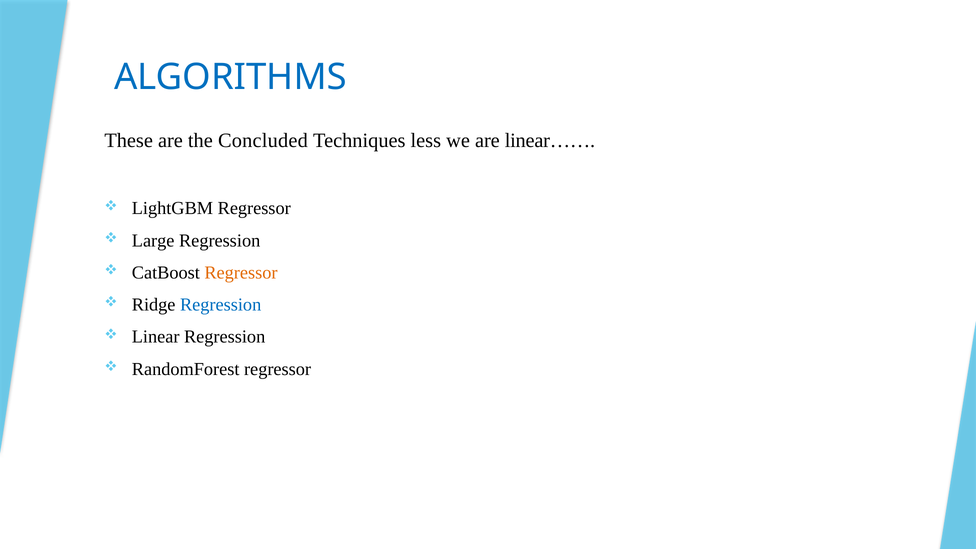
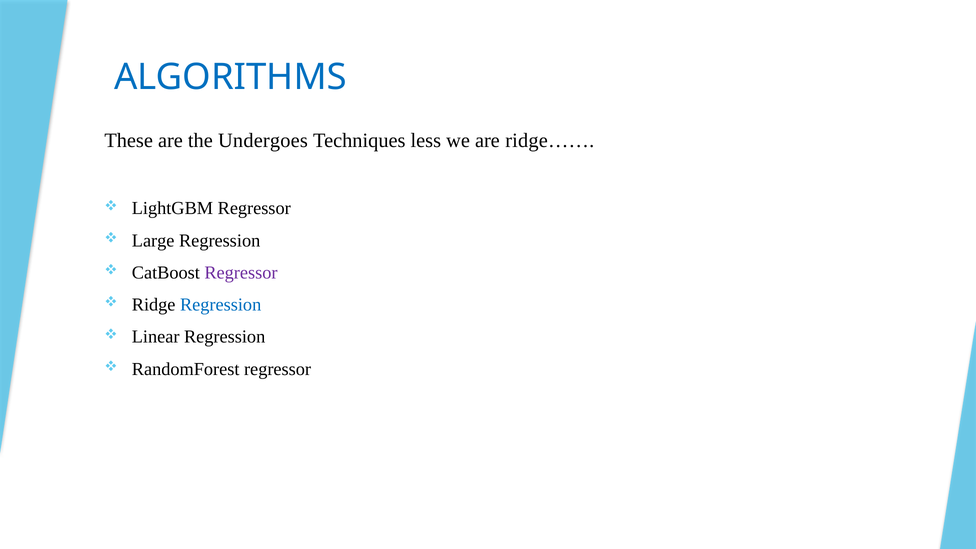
Concluded: Concluded -> Undergoes (263, 141)
linear……: linear…… -> ridge…… (550, 141)
Regressor colour: orange -> purple (241, 273)
